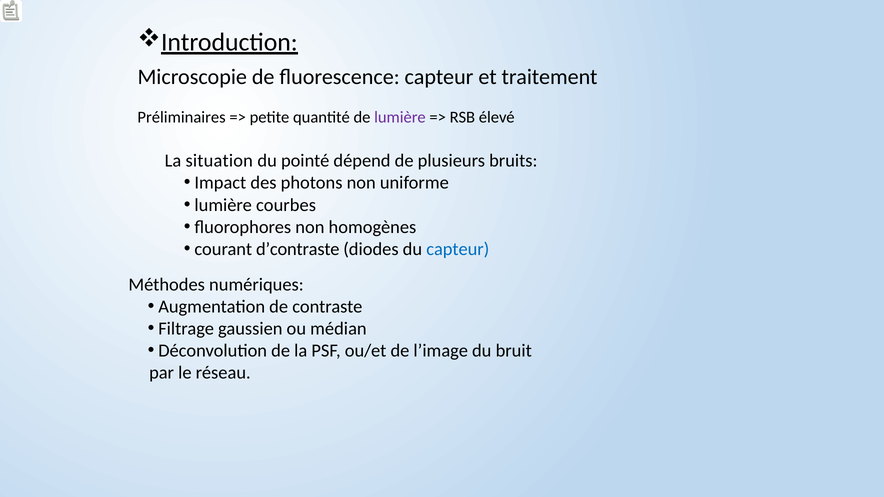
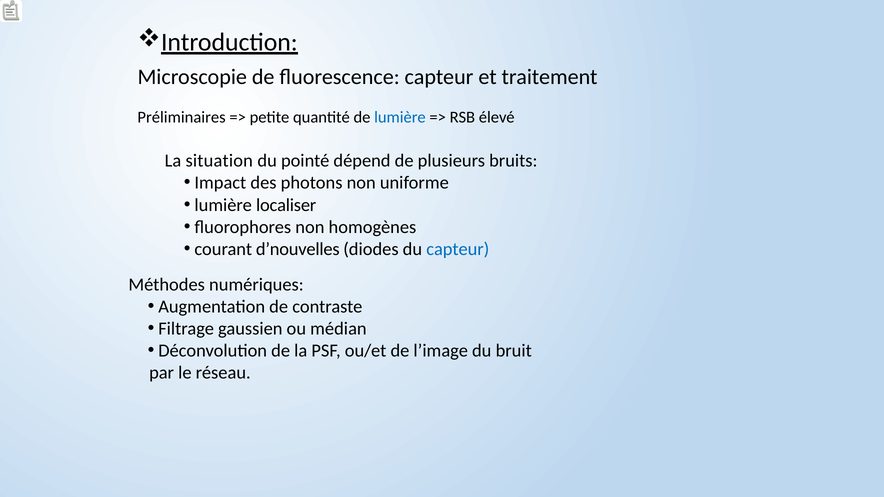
lumière colour: purple -> blue (400, 117)
courbes: courbes -> localiser (286, 205)
d’contraste: d’contraste -> d’nouvelles (298, 249)
